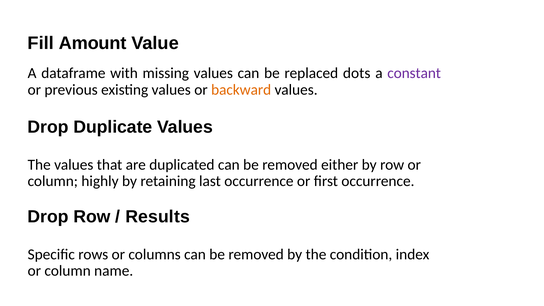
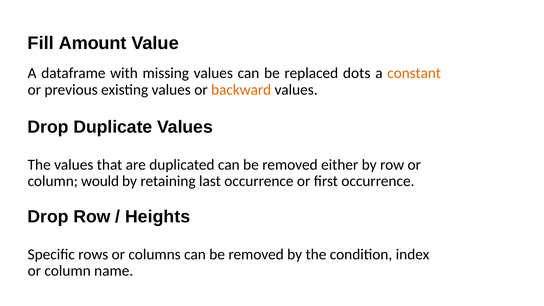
constant colour: purple -> orange (414, 73)
highly: highly -> would (100, 181)
Results: Results -> Heights (158, 217)
